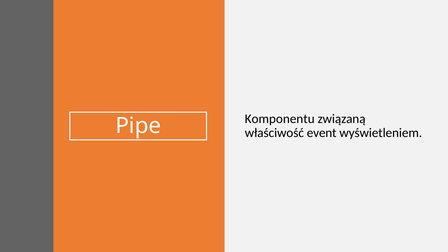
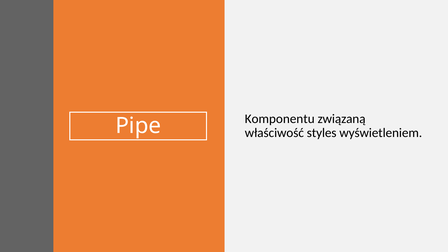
event: event -> styles (322, 133)
